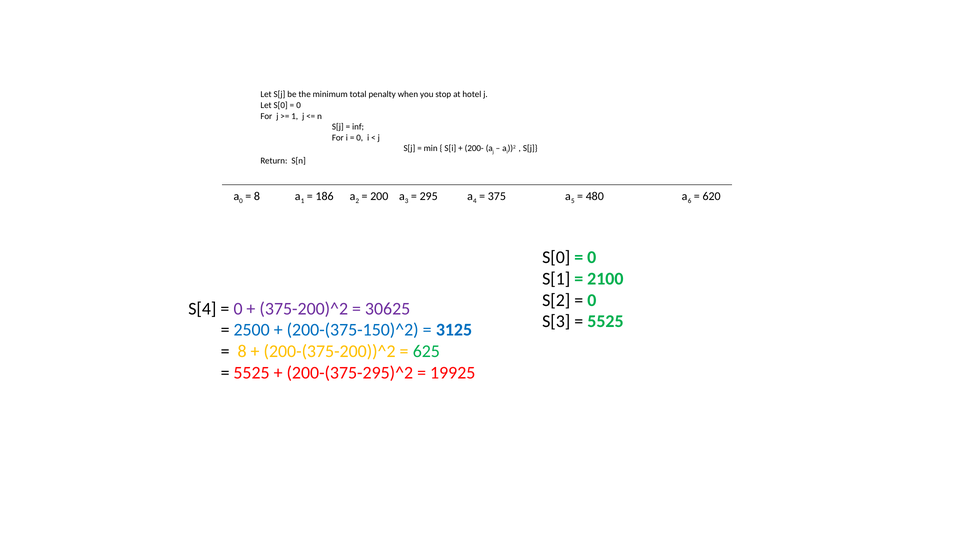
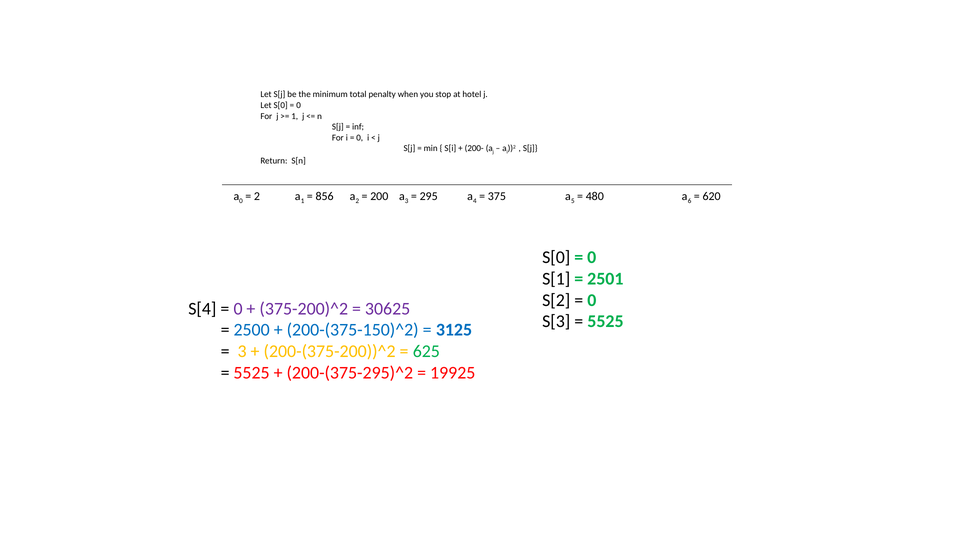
8: 8 -> 2 (257, 196)
186: 186 -> 856 (325, 196)
2100: 2100 -> 2501 (605, 278)
8: 8 -> 3 (242, 351)
